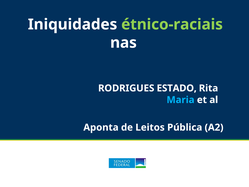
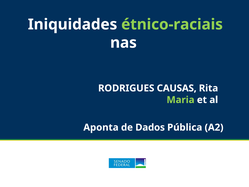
ESTADO: ESTADO -> CAUSAS (177, 88)
Maria colour: light blue -> light green (180, 100)
Leitos: Leitos -> Dados (150, 127)
